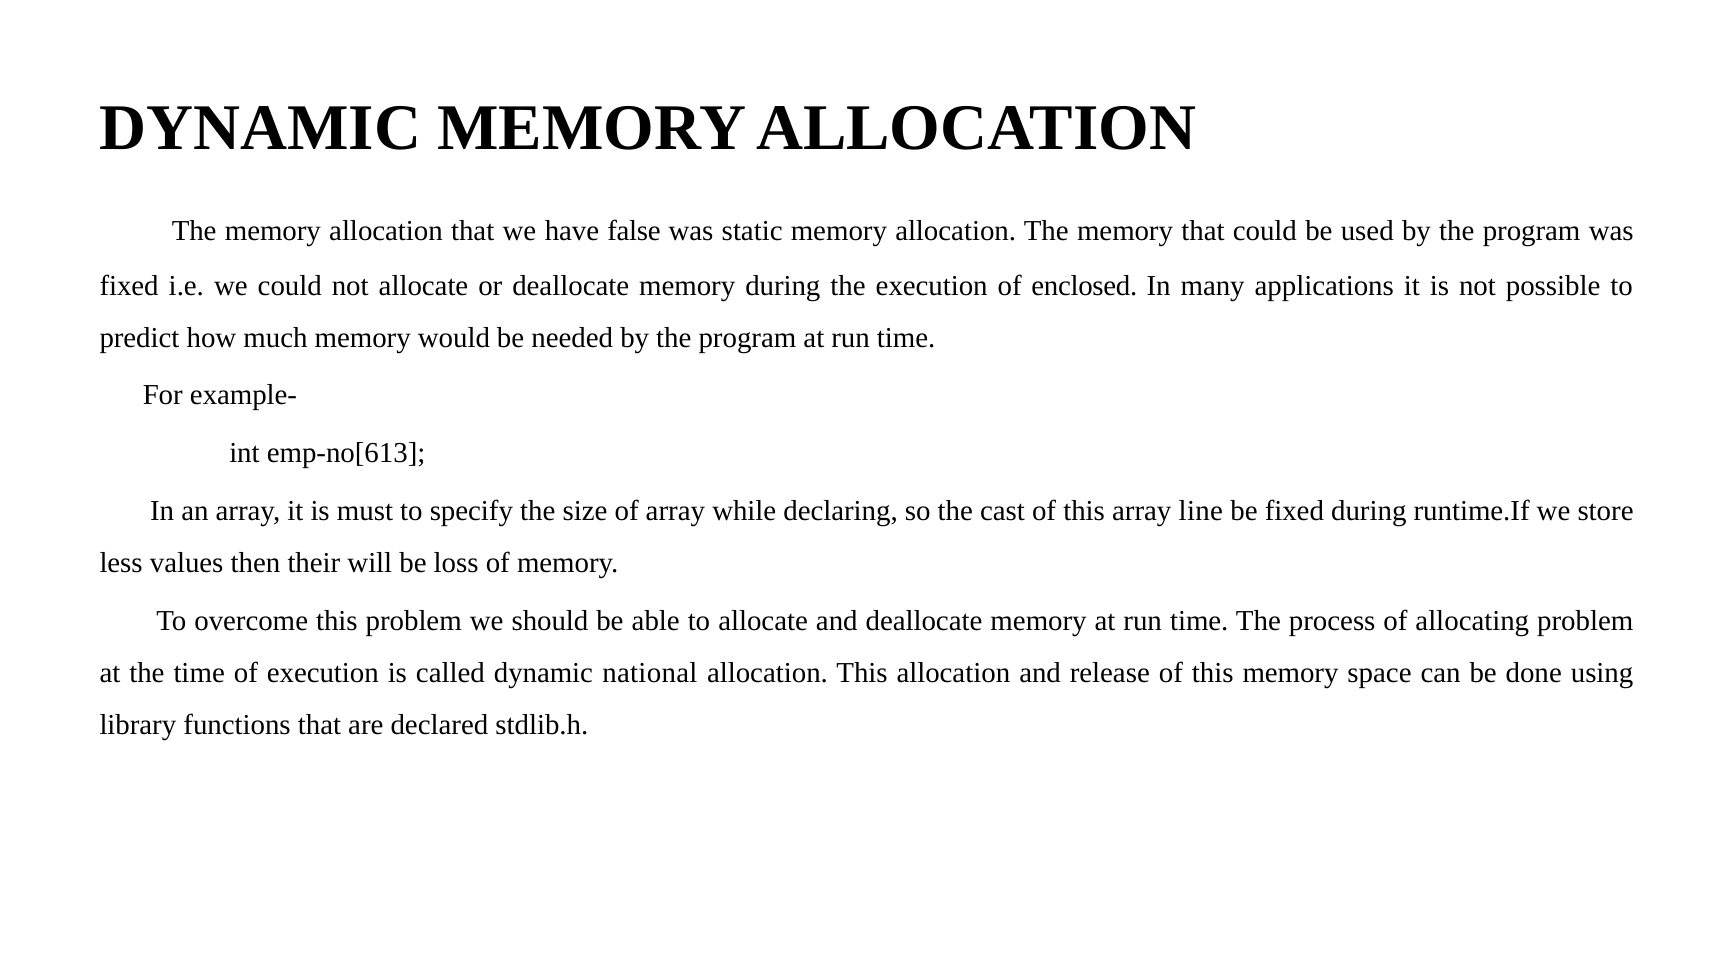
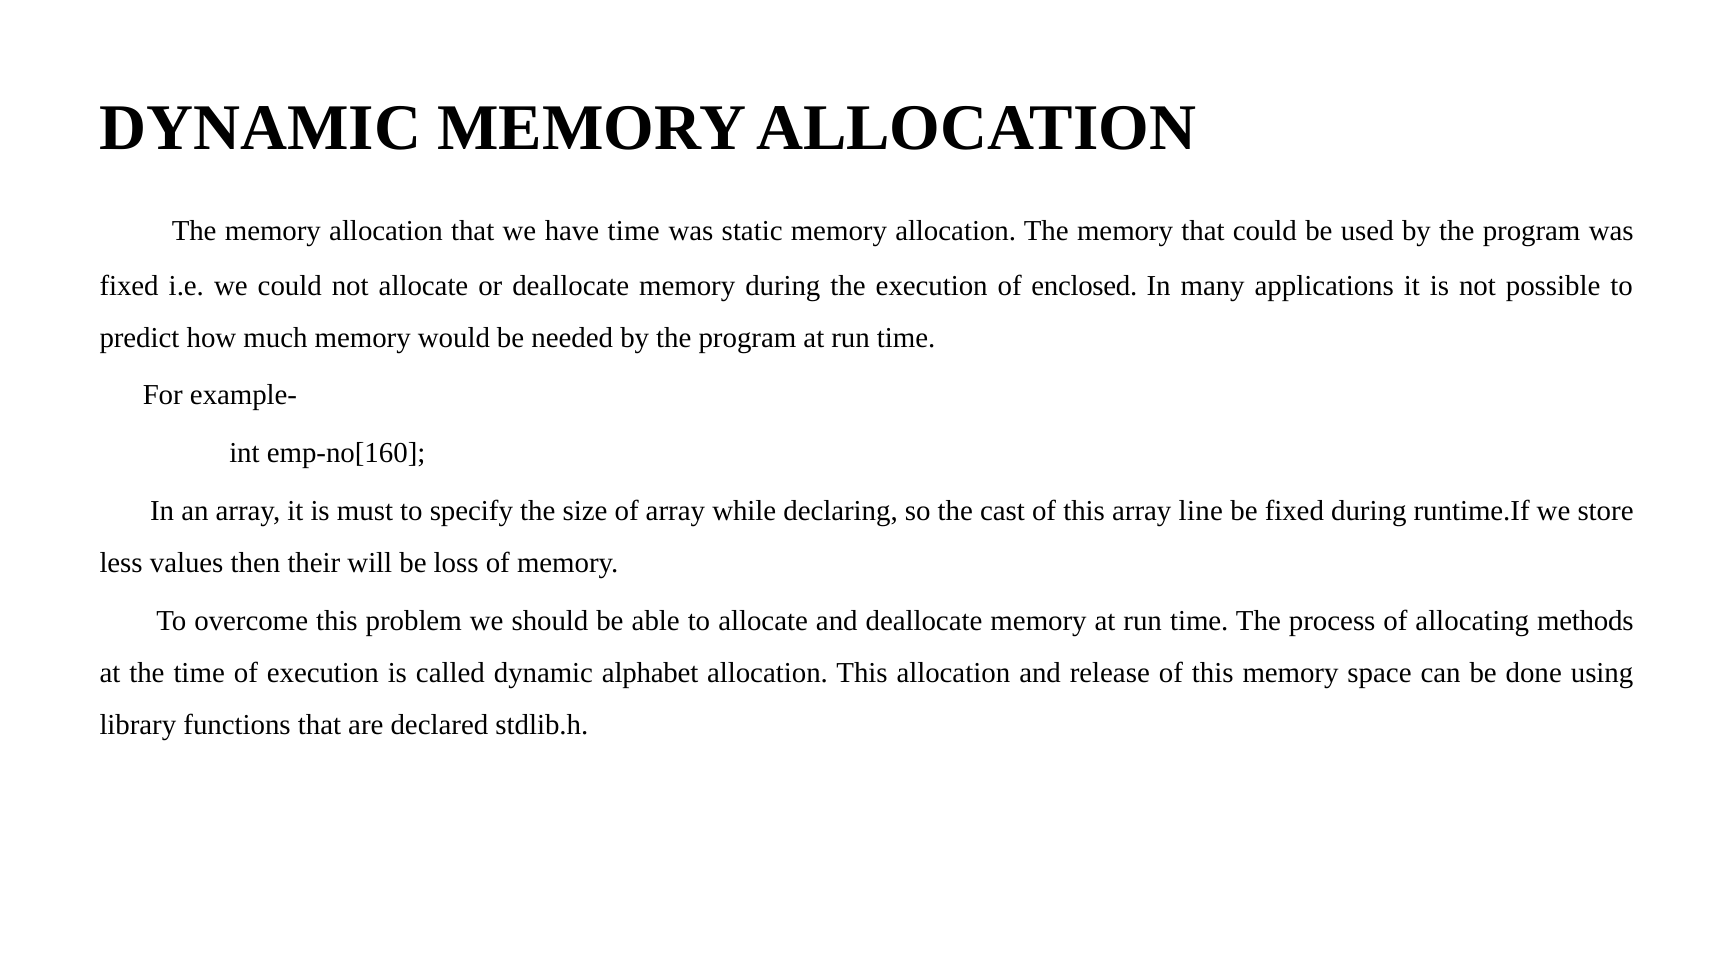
have false: false -> time (634, 231)
emp-no[613: emp-no[613 -> emp-no[160 (346, 453)
allocating problem: problem -> methods (1585, 621)
national: national -> alphabet (650, 673)
